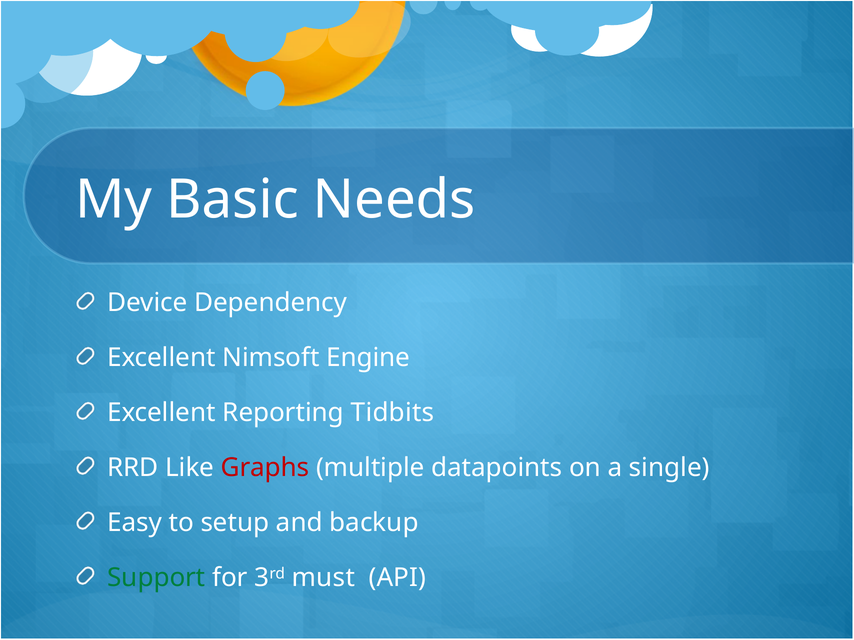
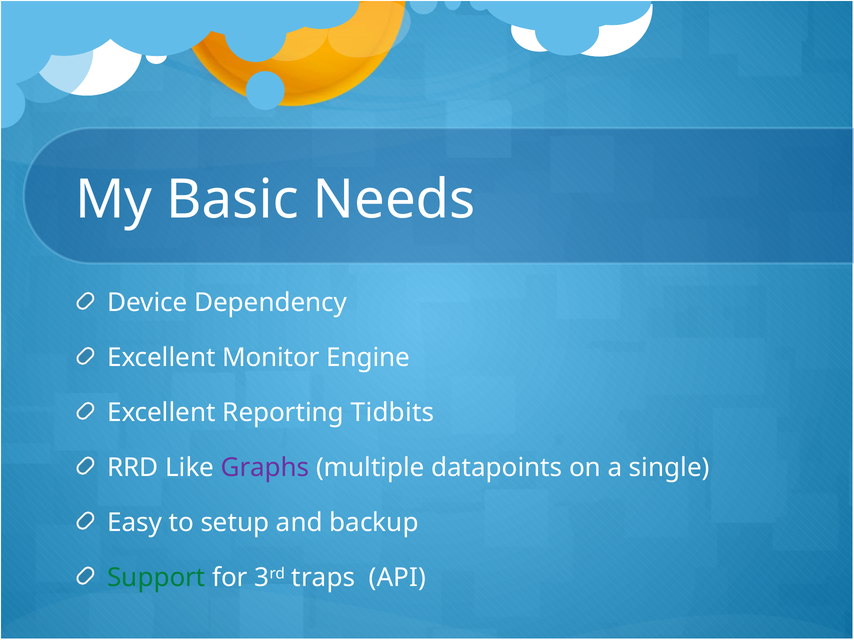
Nimsoft: Nimsoft -> Monitor (271, 358)
Graphs colour: red -> purple (265, 468)
must: must -> traps (323, 578)
